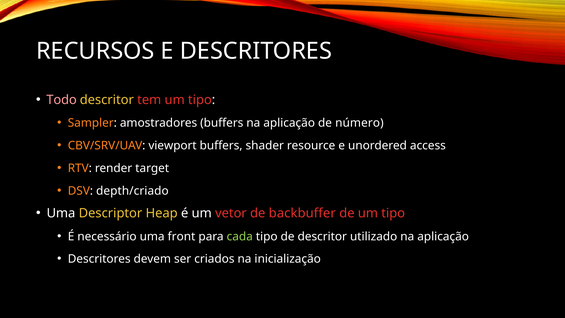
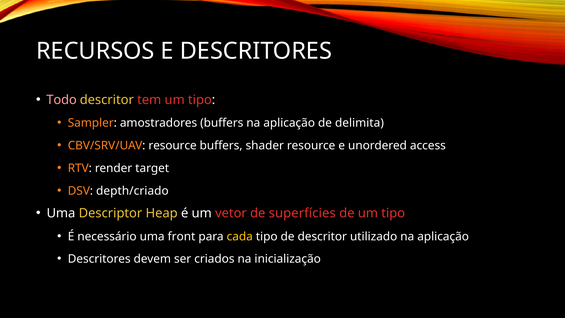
número: número -> delimita (359, 123)
CBV/SRV/UAV viewport: viewport -> resource (173, 146)
backbuffer: backbuffer -> superfícies (302, 213)
cada colour: light green -> yellow (240, 236)
